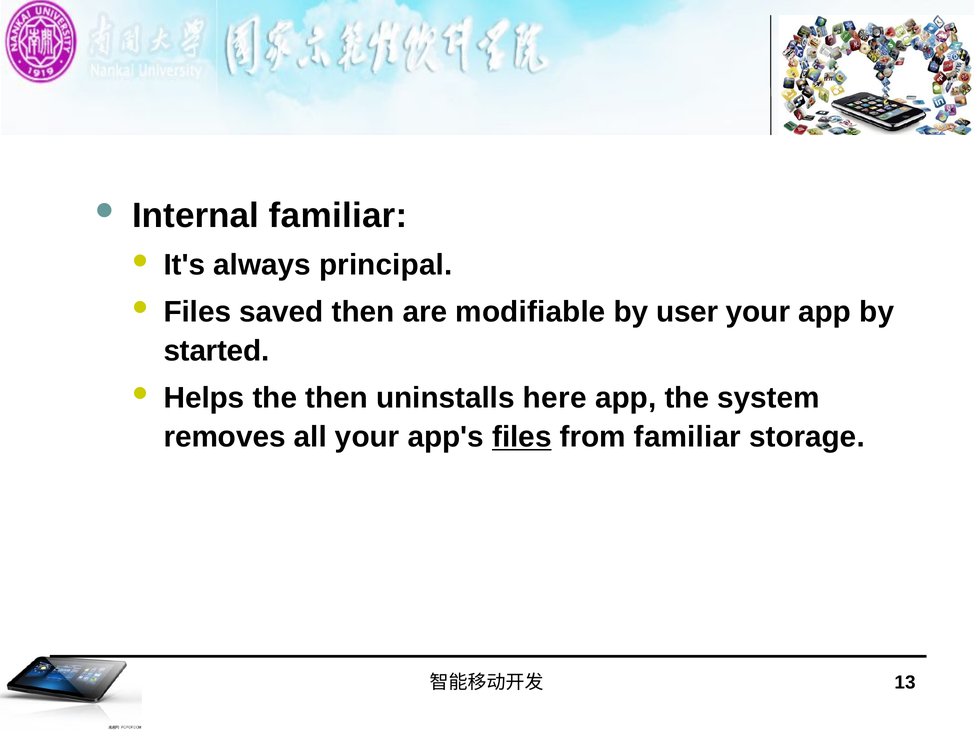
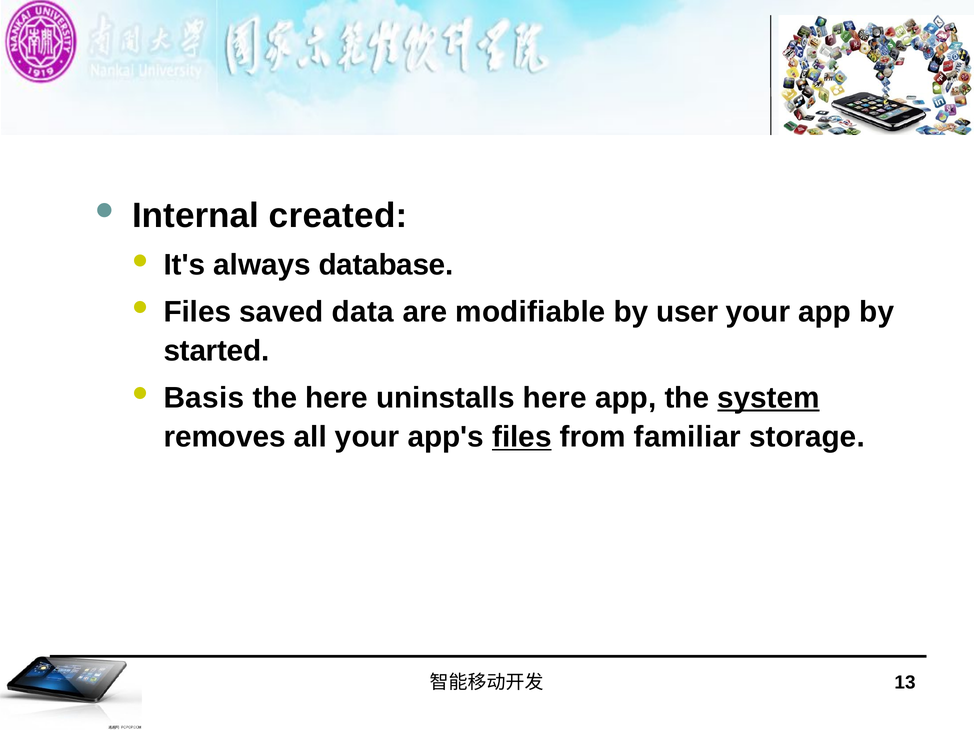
Internal familiar: familiar -> created (338, 216)
principal: principal -> database (386, 265)
saved then: then -> data (363, 312)
Helps: Helps -> Basis (204, 398)
the then: then -> here (337, 398)
system underline: none -> present (768, 398)
